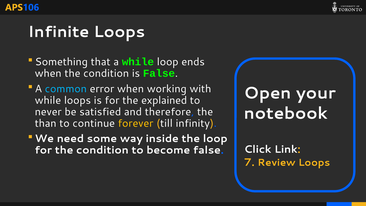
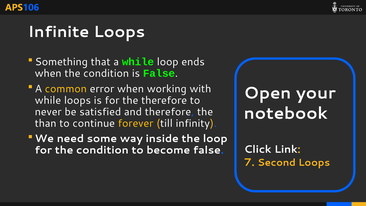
common colour: light blue -> yellow (66, 89)
the explained: explained -> therefore (164, 100)
Review: Review -> Second (277, 162)
